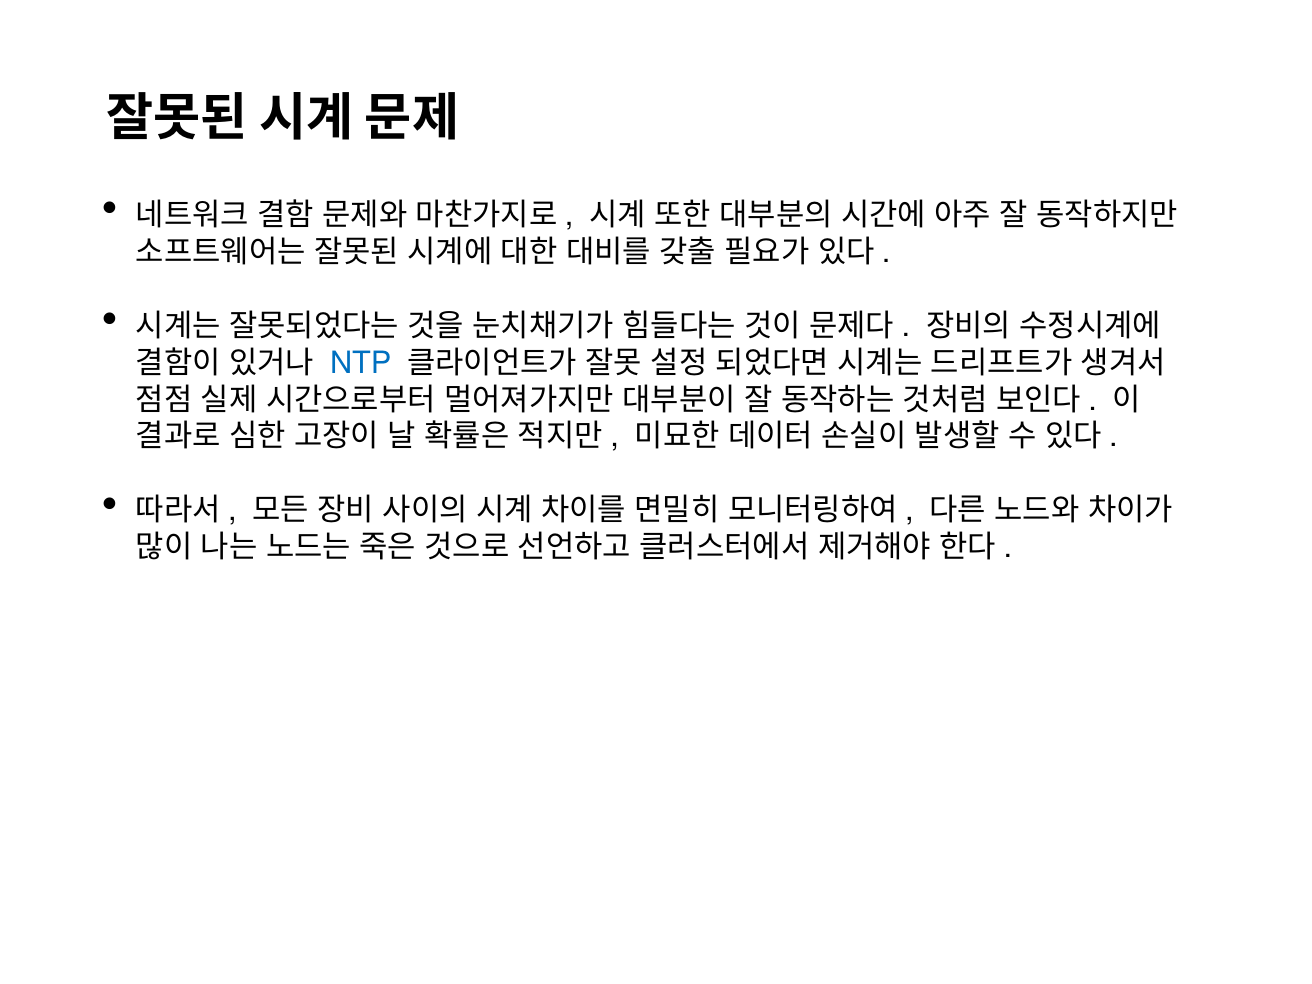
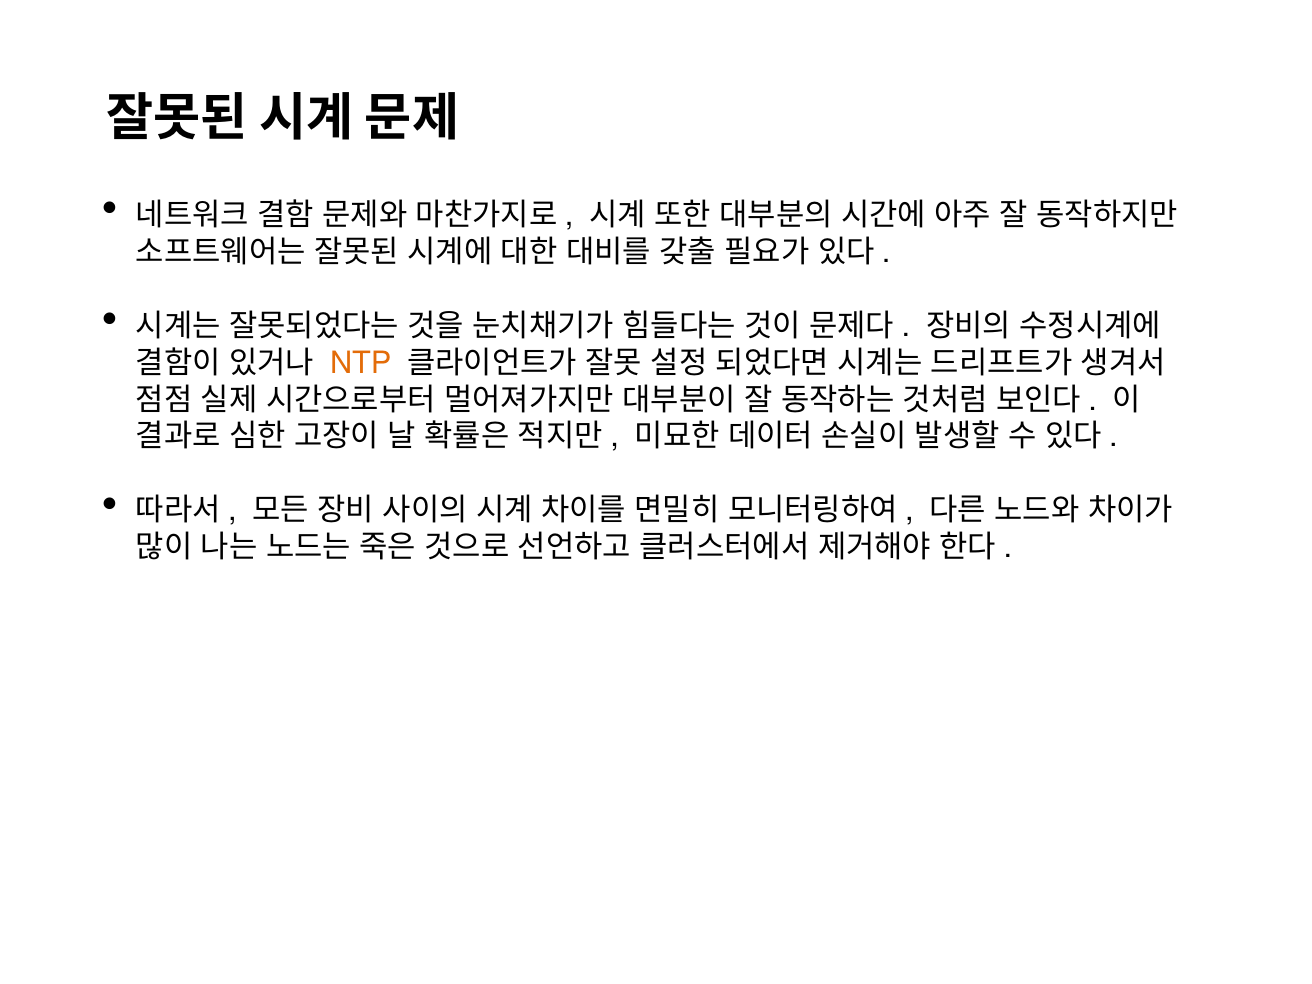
NTP colour: blue -> orange (361, 363)
